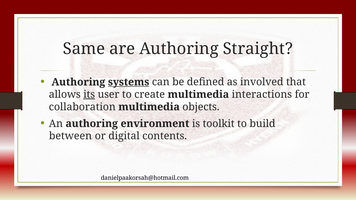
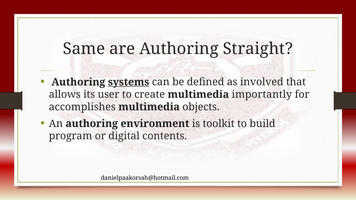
its underline: present -> none (89, 95)
interactions: interactions -> importantly (262, 95)
collaboration: collaboration -> accomplishes (82, 107)
between: between -> program (71, 136)
